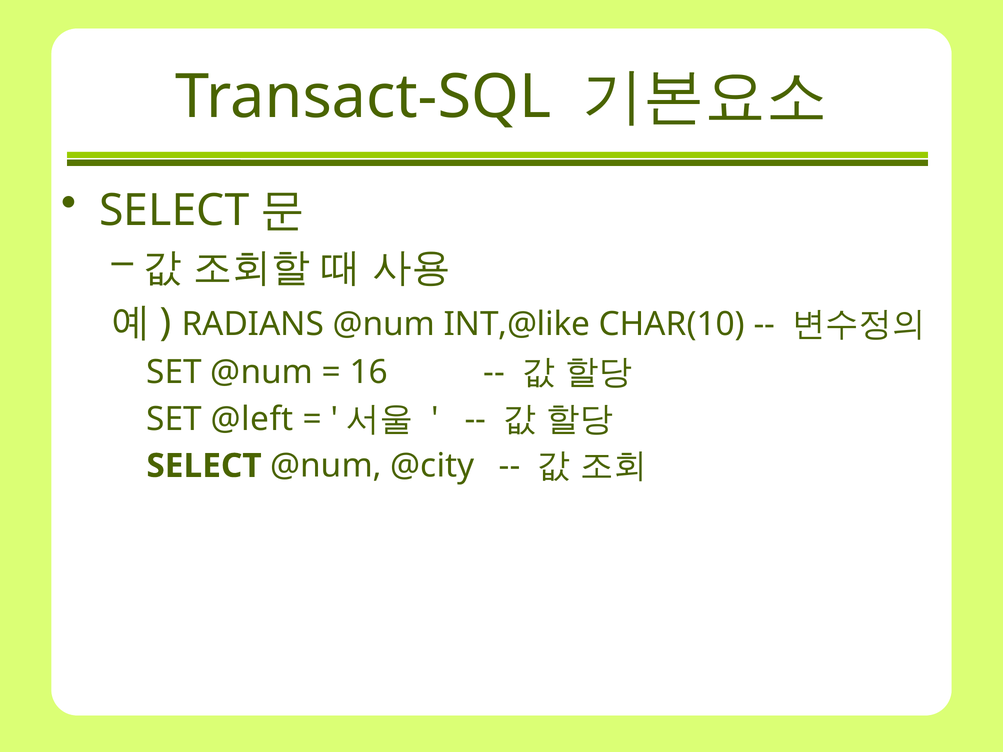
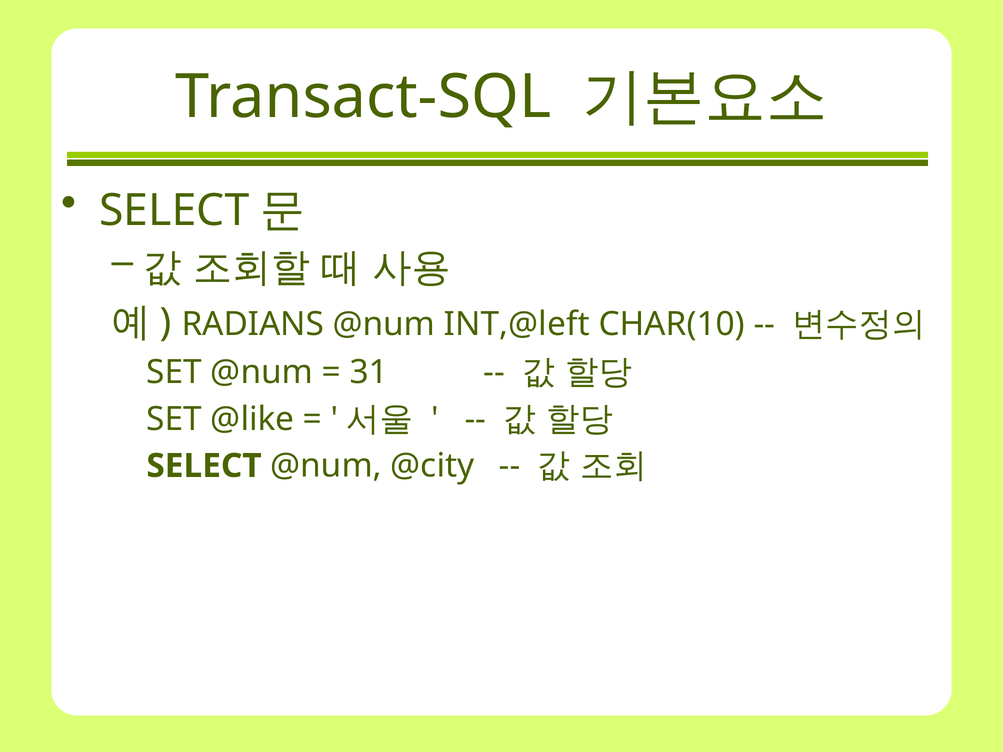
INT,@like: INT,@like -> INT,@left (517, 324)
16: 16 -> 31 (369, 372)
@left: @left -> @like (252, 419)
